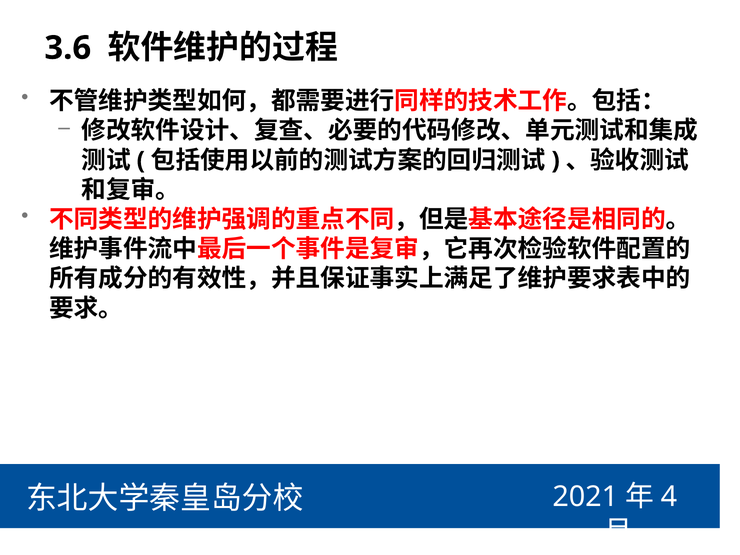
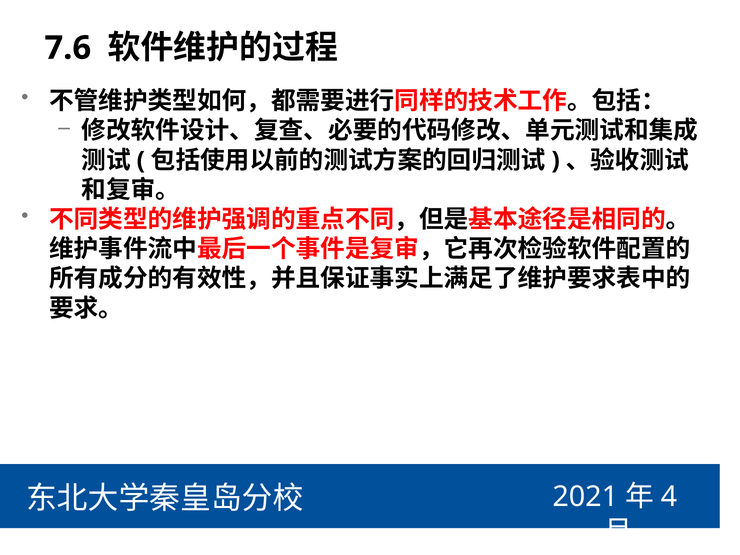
3.6: 3.6 -> 7.6 (68, 48)
